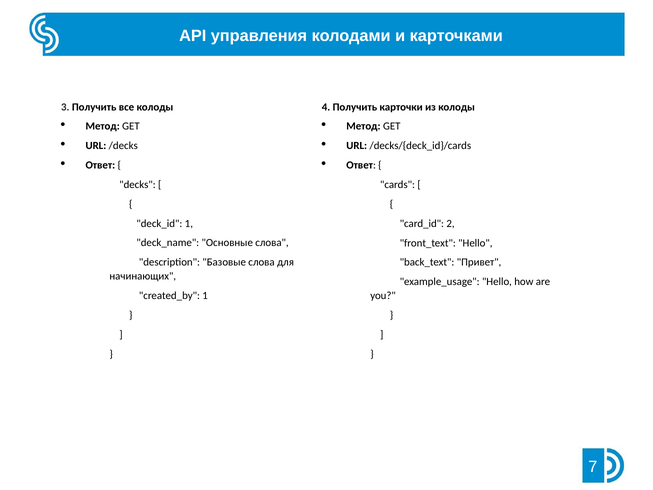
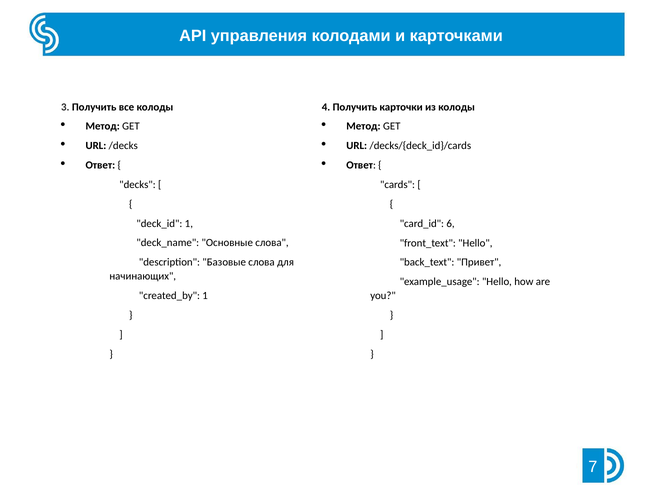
2: 2 -> 6 (451, 223)
